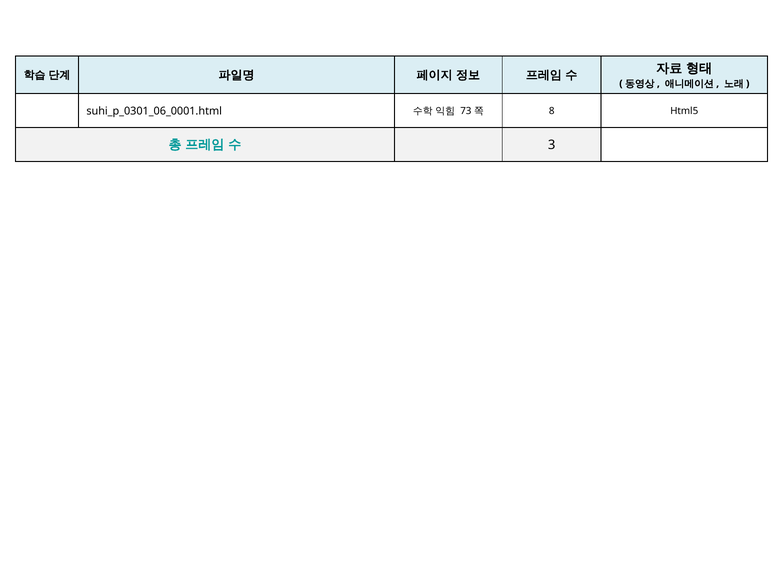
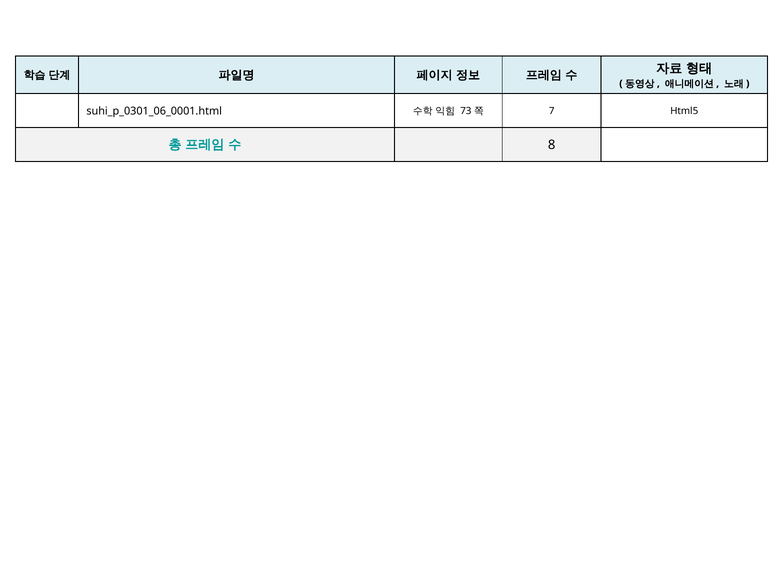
8: 8 -> 7 (552, 111)
3: 3 -> 8 (552, 145)
